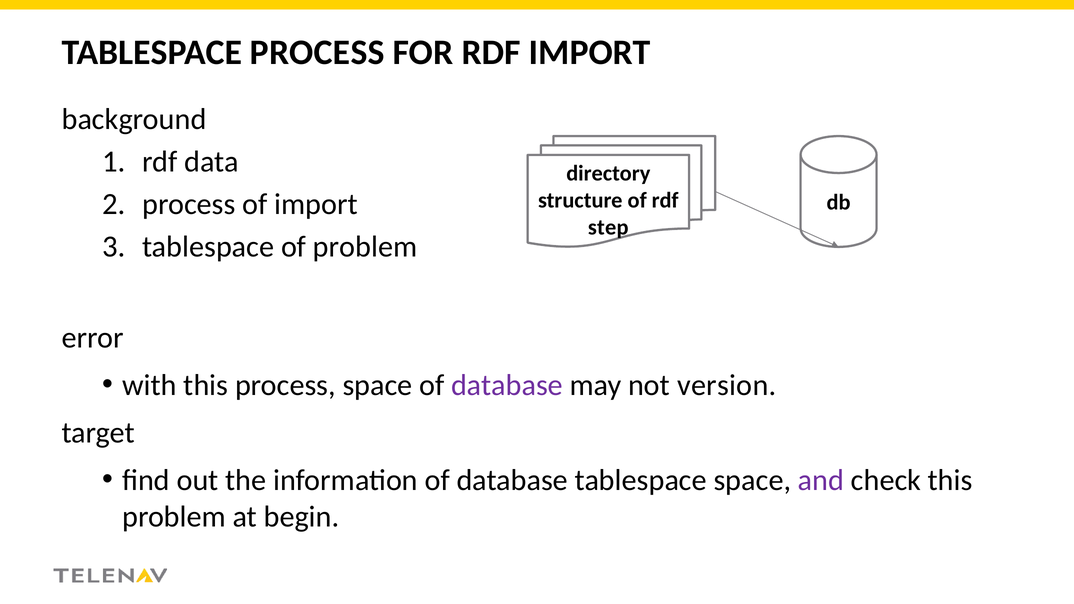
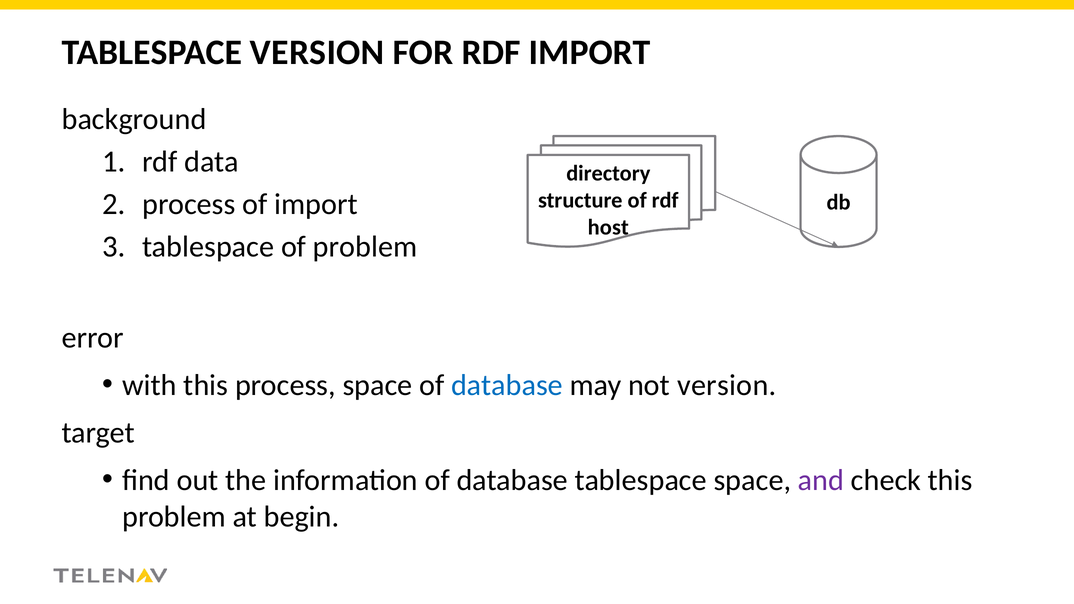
TABLESPACE PROCESS: PROCESS -> VERSION (317, 52)
step: step -> host (608, 227)
database colour: purple -> blue (507, 385)
